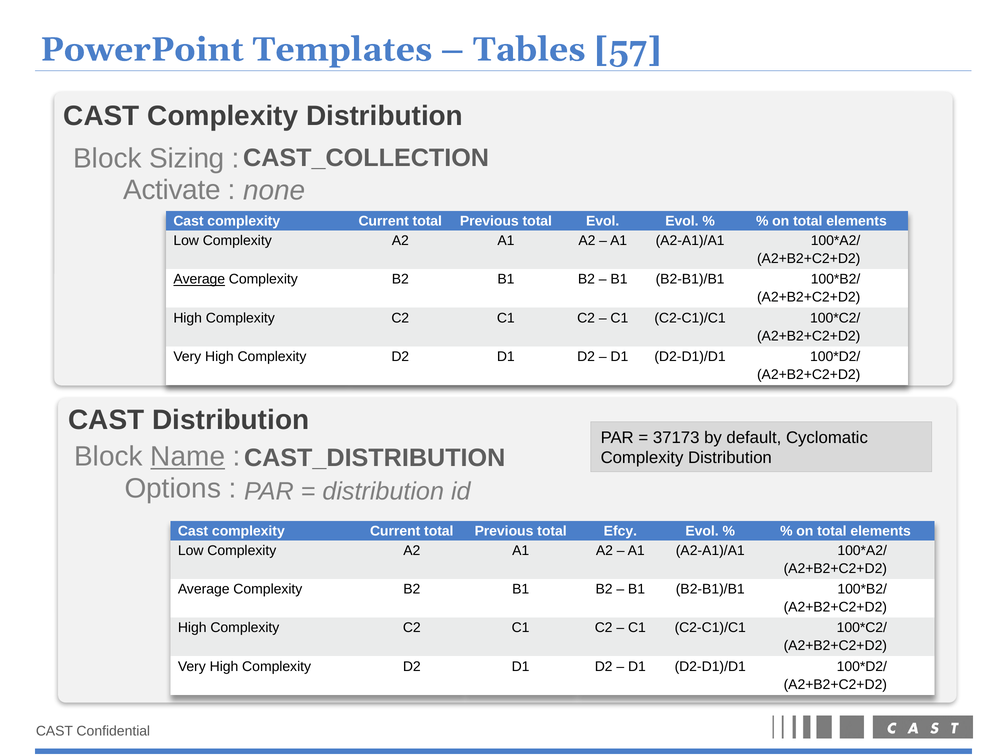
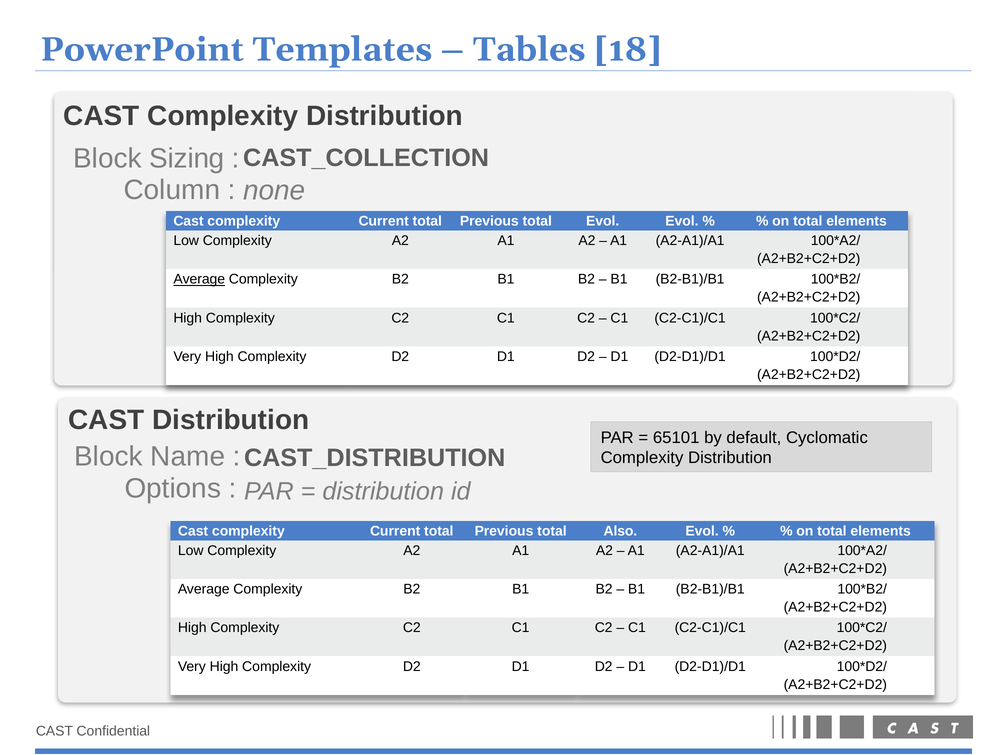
57: 57 -> 18 (628, 50)
Activate: Activate -> Column (172, 190)
37173: 37173 -> 65101 (676, 438)
Name underline: present -> none (188, 457)
Efcy: Efcy -> Also (620, 531)
